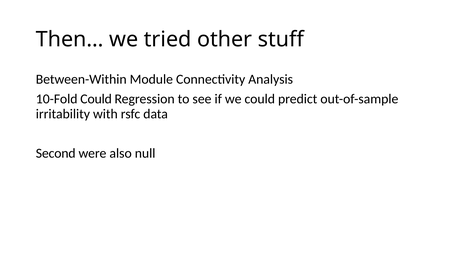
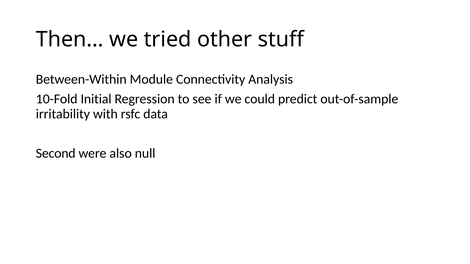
10-Fold Could: Could -> Initial (96, 99)
